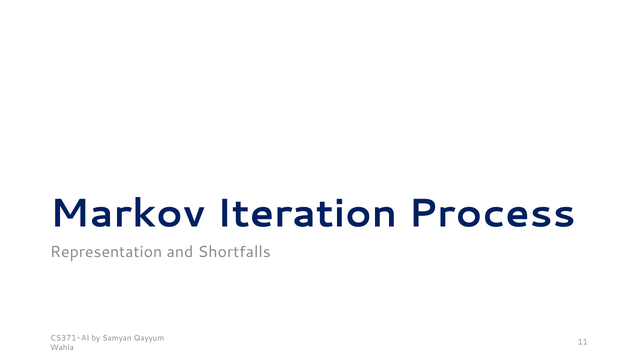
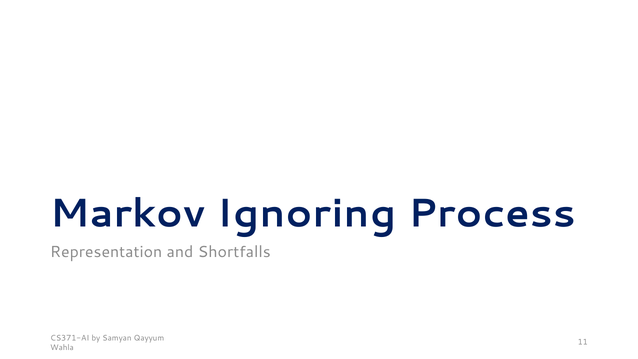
Iteration: Iteration -> Ignoring (307, 214)
